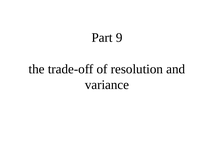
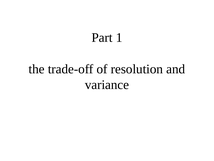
9: 9 -> 1 (119, 37)
